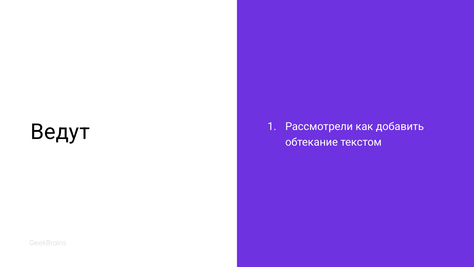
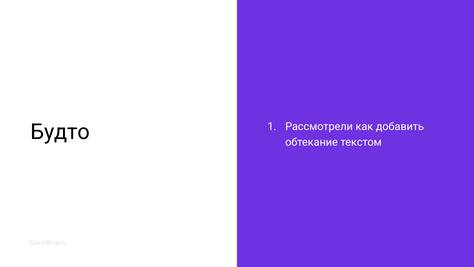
Ведут: Ведут -> Будто (60, 132)
